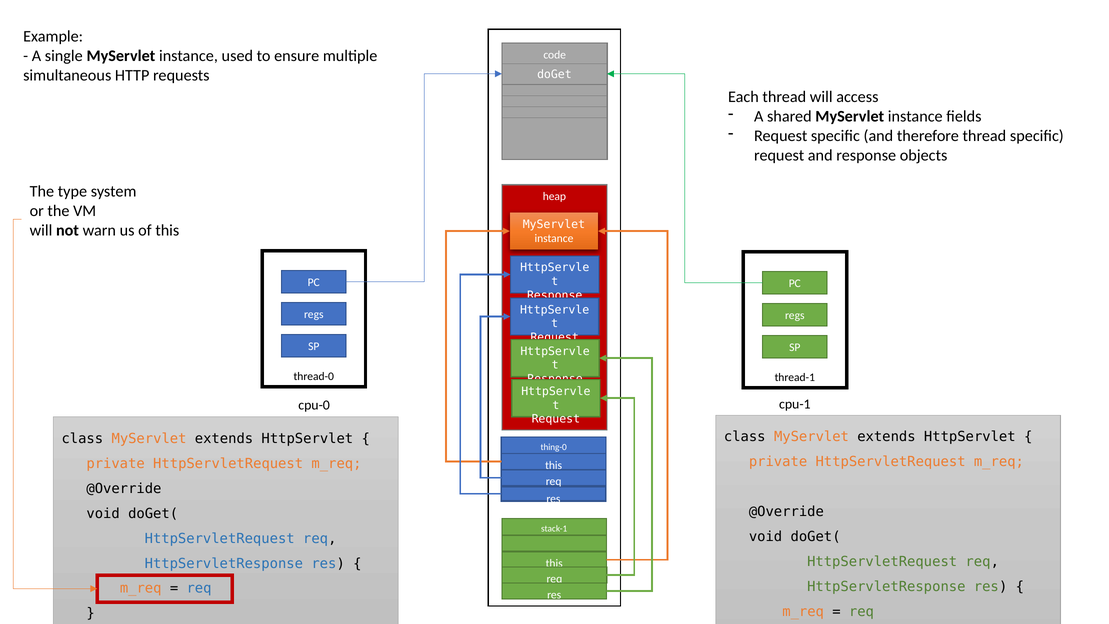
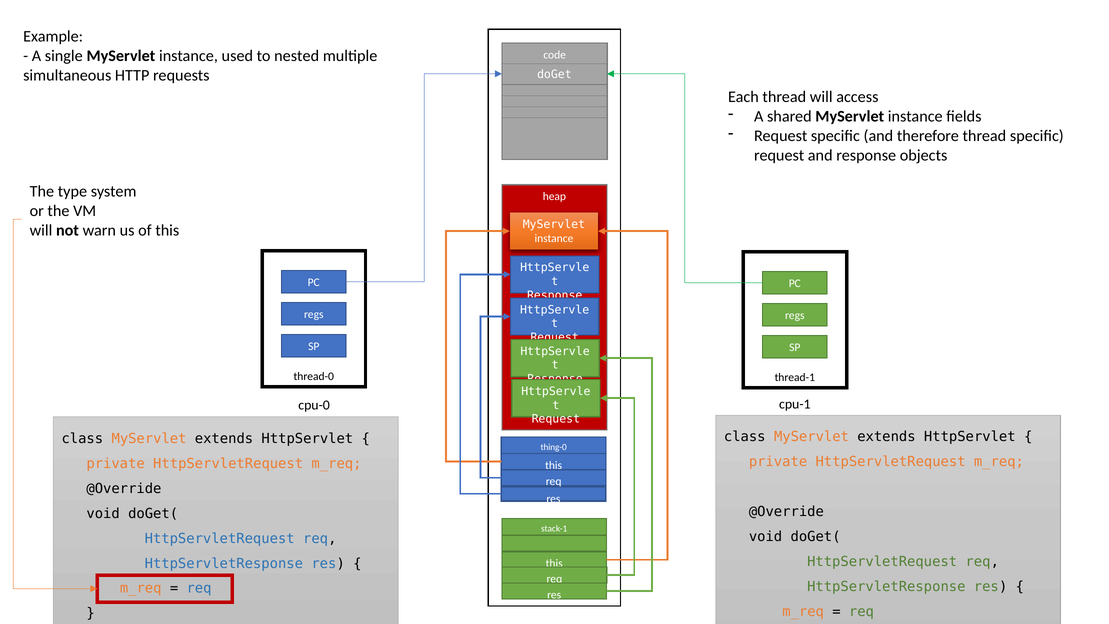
ensure: ensure -> nested (297, 56)
